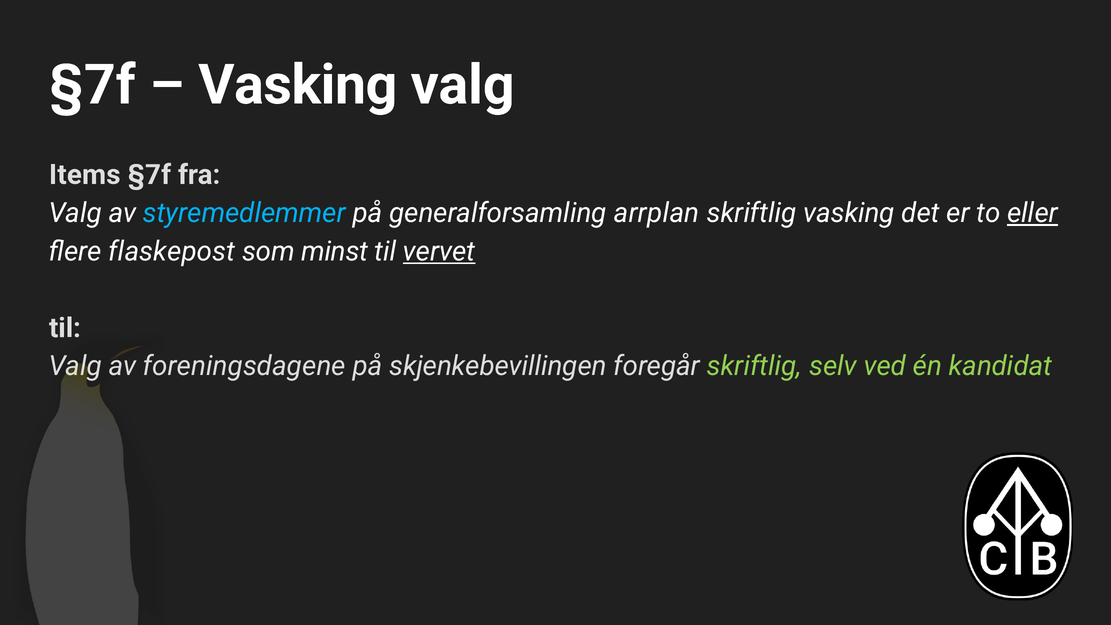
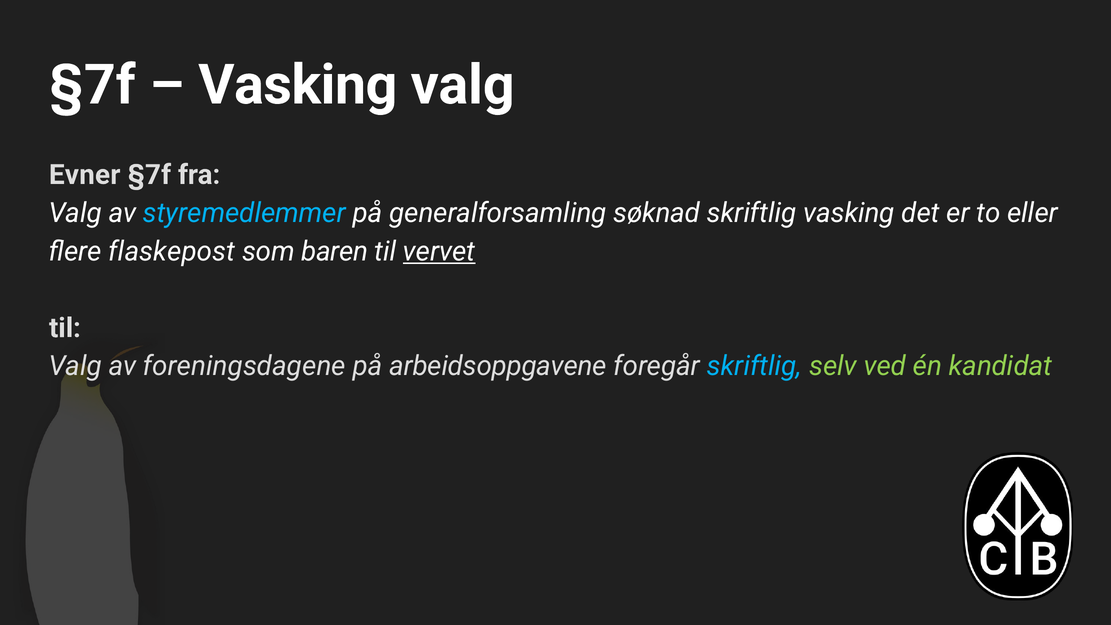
Items: Items -> Evner (85, 175)
arrplan: arrplan -> søknad (657, 213)
eller underline: present -> none (1033, 213)
minst: minst -> baren (335, 251)
skjenkebevillingen: skjenkebevillingen -> arbeidsoppgavene (498, 366)
skriftlig colour: light green -> light blue (754, 366)
